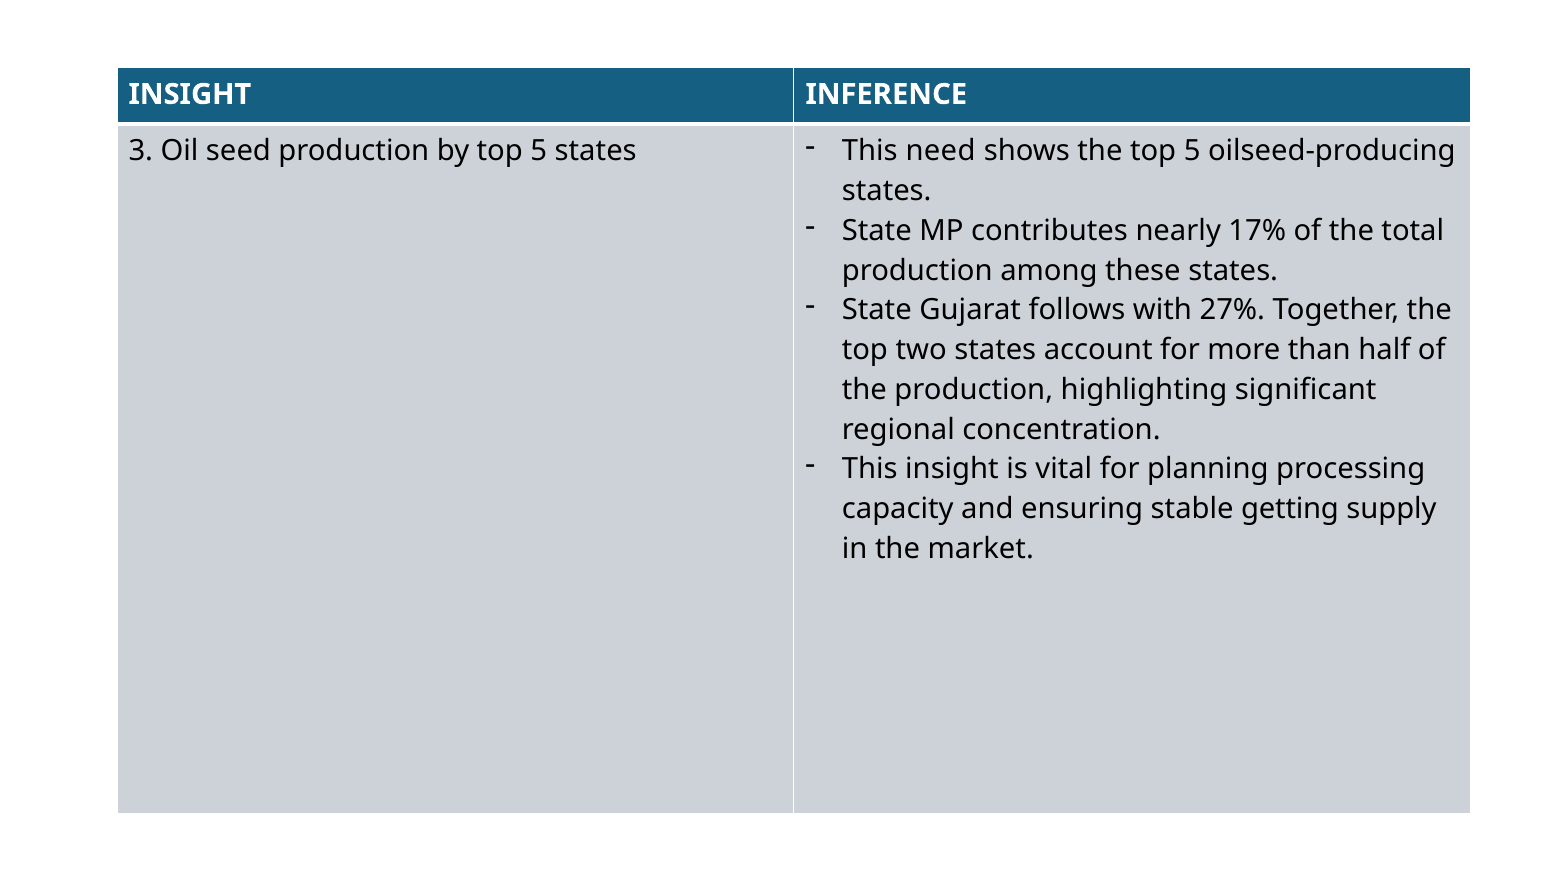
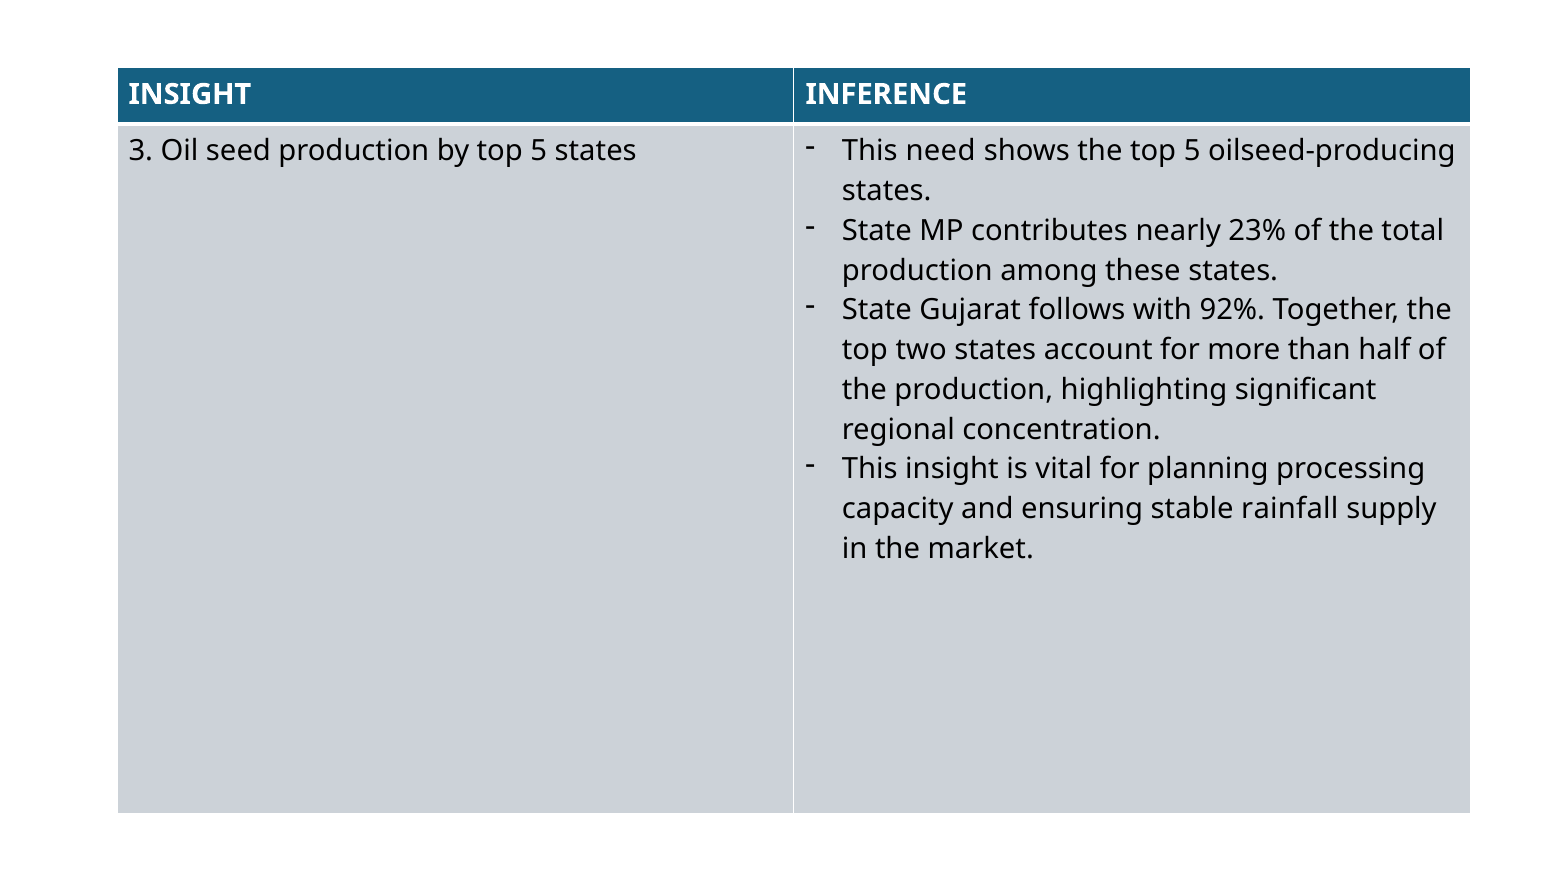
17%: 17% -> 23% (1257, 231)
27%: 27% -> 92% (1232, 310)
getting: getting -> rainfall (1290, 509)
